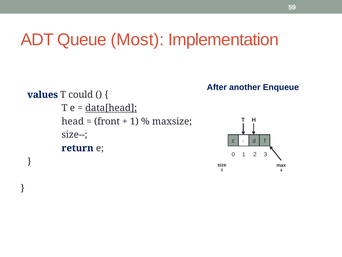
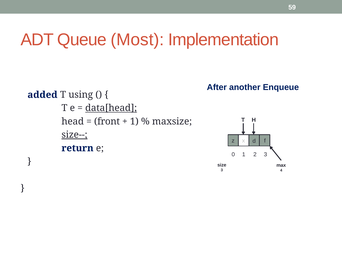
values: values -> added (42, 95)
could: could -> using (81, 95)
size-- underline: none -> present (74, 135)
